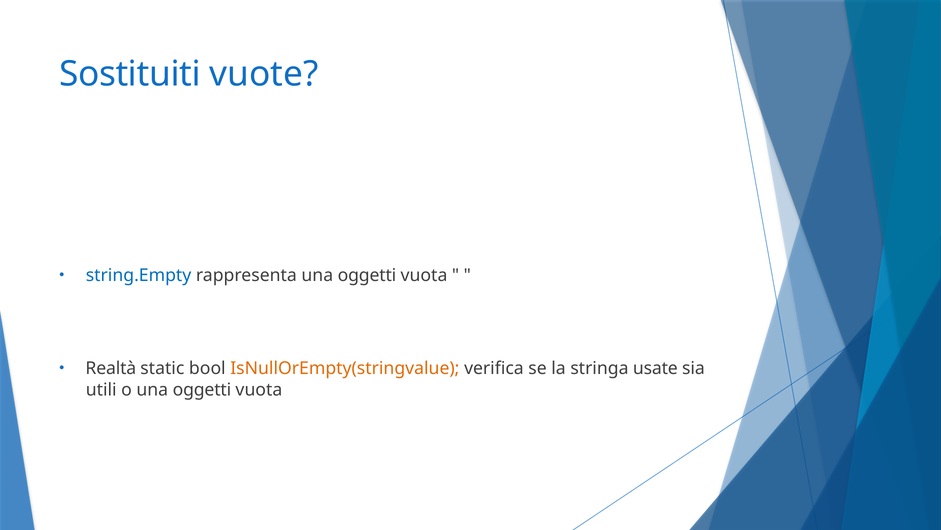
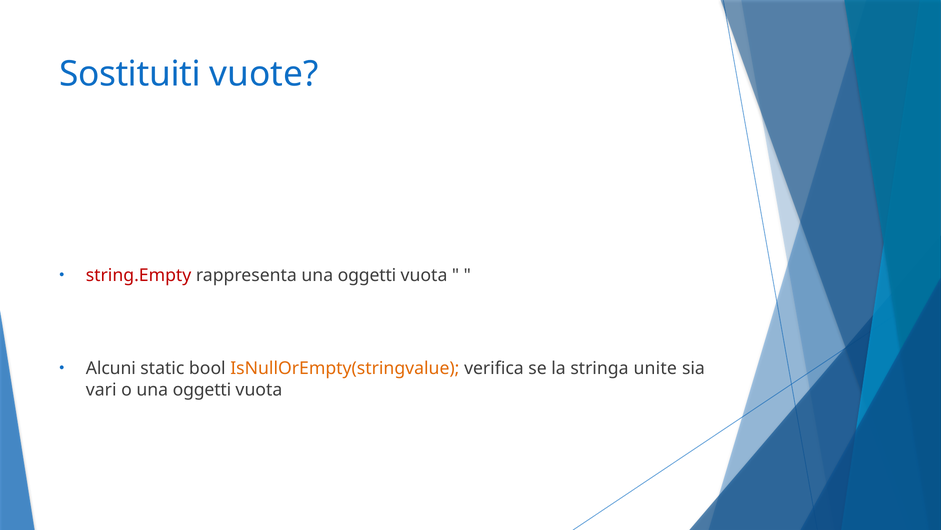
string.Empty colour: blue -> red (139, 275)
Realtà: Realtà -> Alcuni (111, 368)
usate: usate -> unite (655, 368)
utili: utili -> vari (101, 389)
